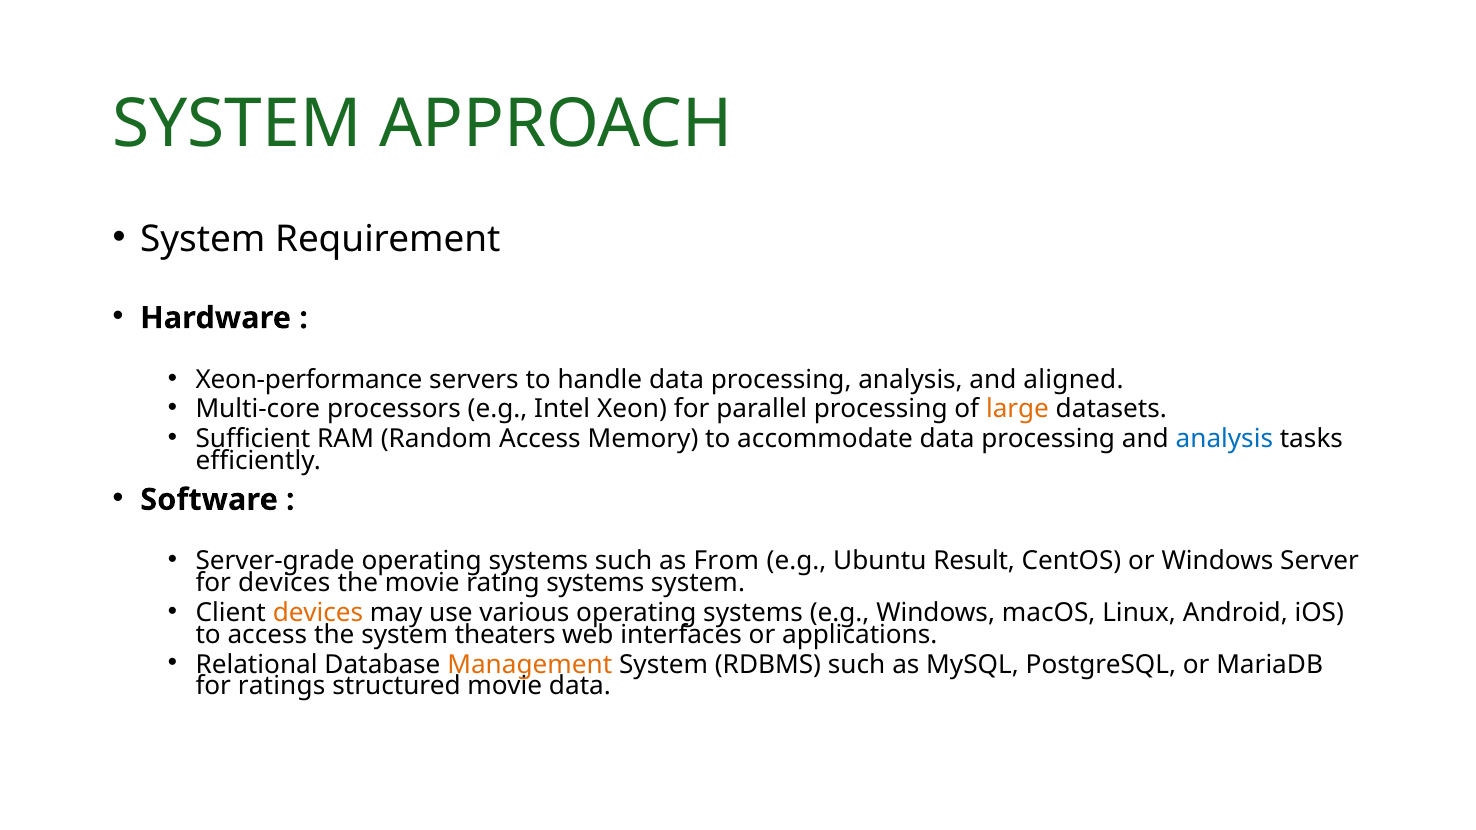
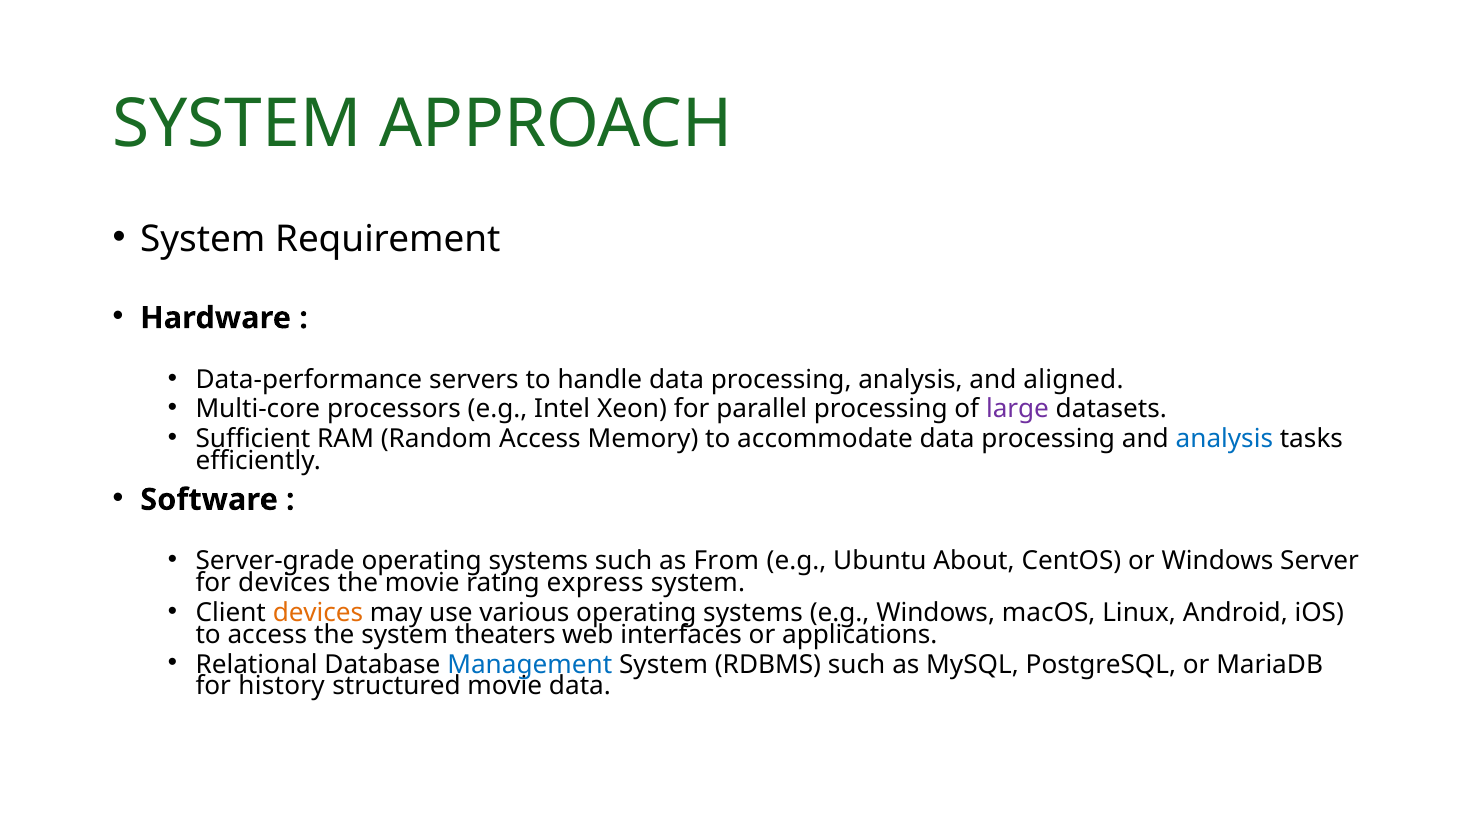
Xeon-performance: Xeon-performance -> Data-performance (309, 380)
large colour: orange -> purple (1018, 409)
Result: Result -> About (974, 561)
rating systems: systems -> express (595, 583)
Management colour: orange -> blue (530, 665)
ratings: ratings -> history (282, 687)
